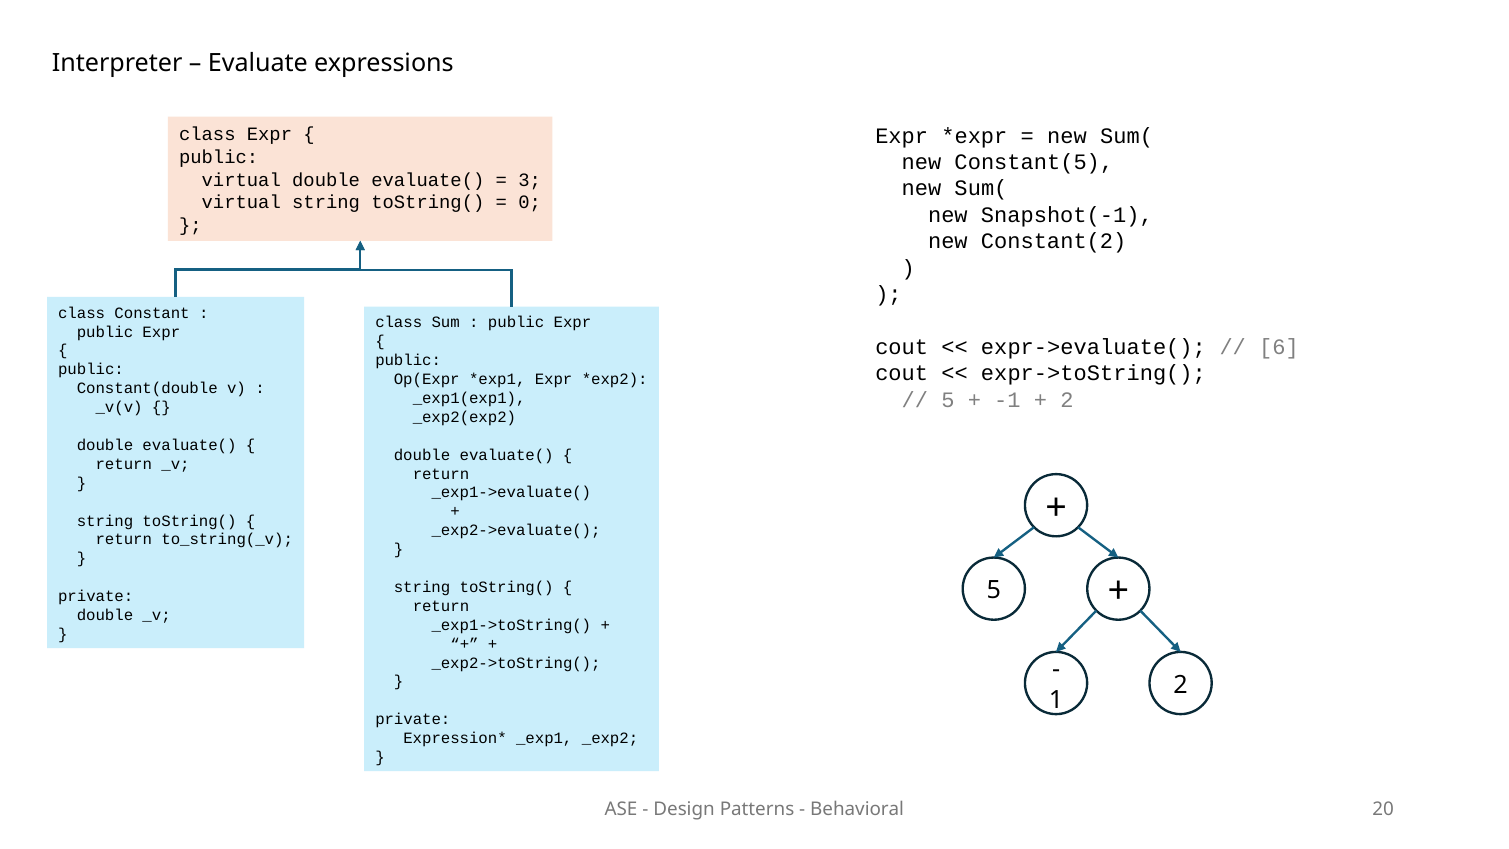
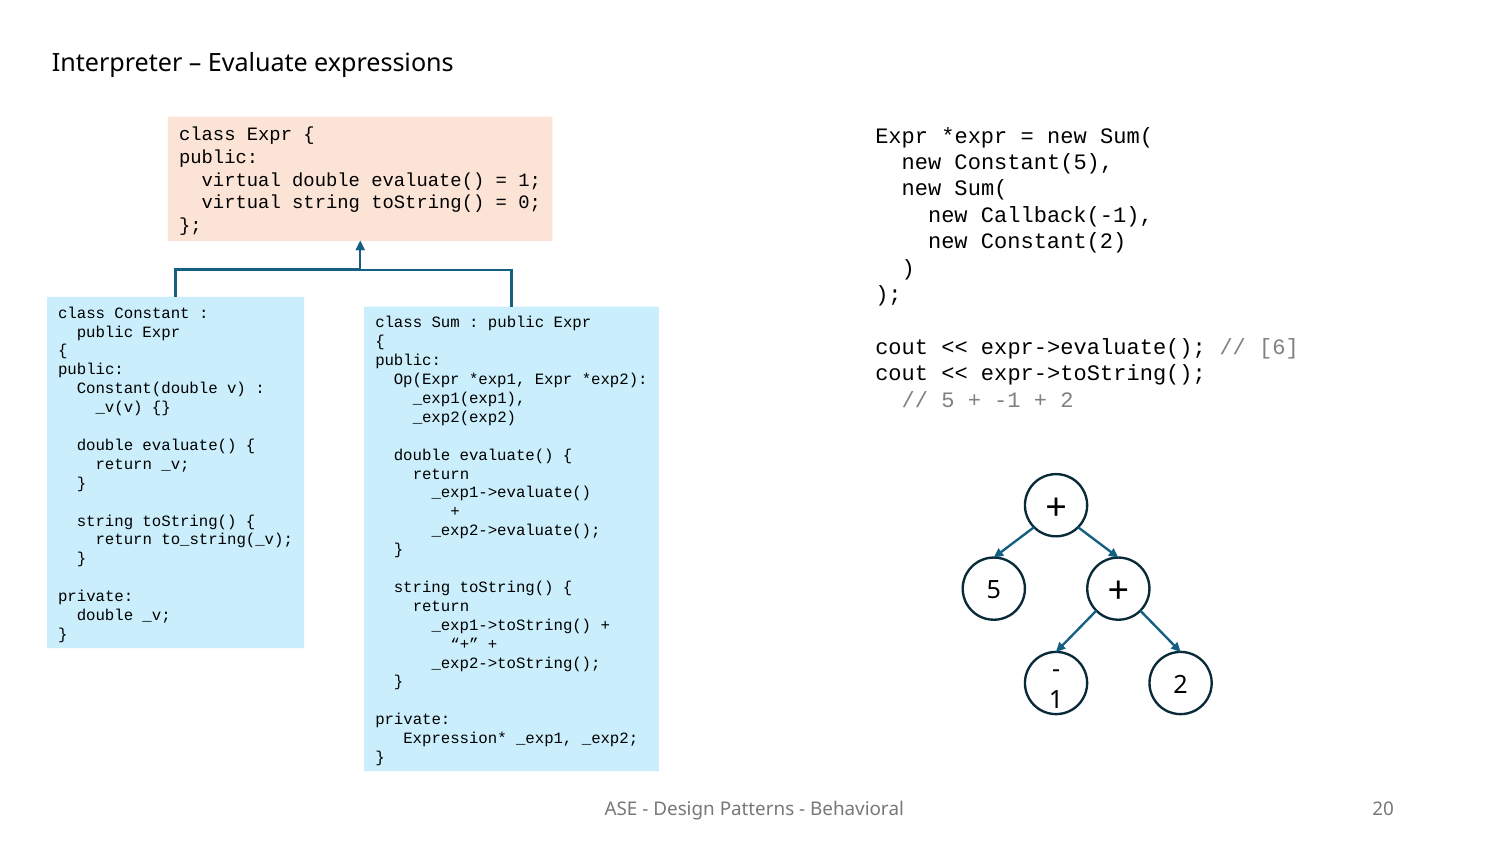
3: 3 -> 1 (530, 180)
Snapshot(-1: Snapshot(-1 -> Callback(-1 (1067, 215)
